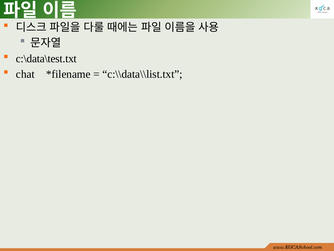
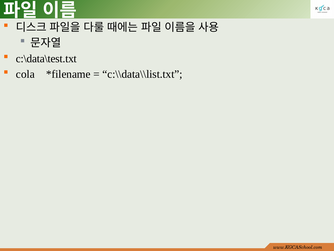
chat: chat -> cola (25, 74)
